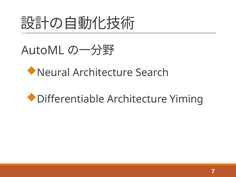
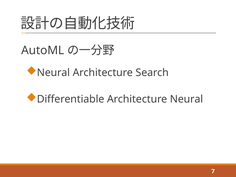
Architecture Yiming: Yiming -> Neural (187, 99)
